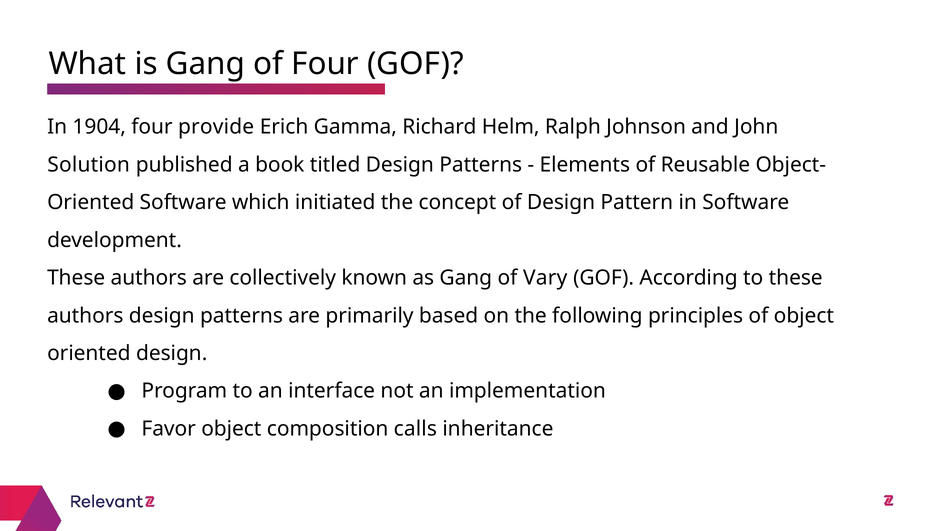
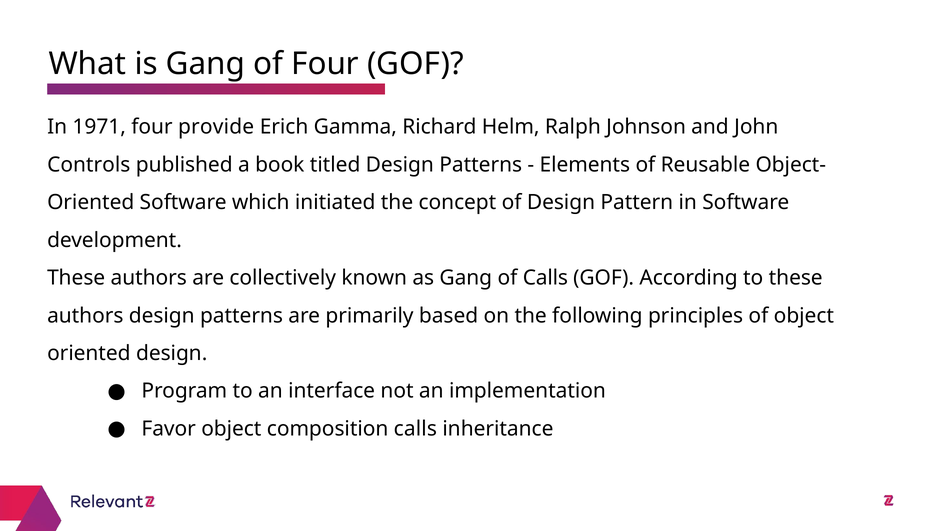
1904: 1904 -> 1971 (99, 127)
Solution: Solution -> Controls (89, 165)
of Vary: Vary -> Calls (545, 278)
